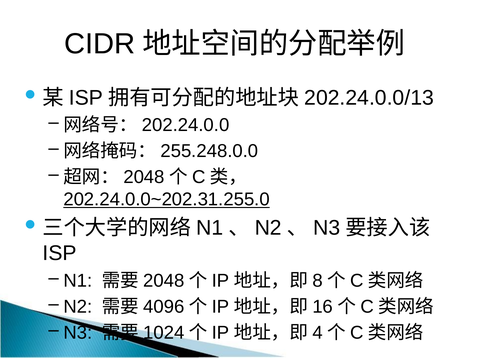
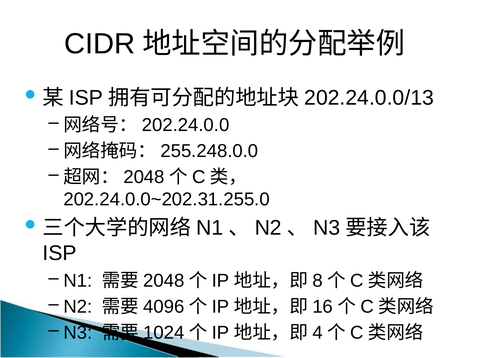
202.24.0.0~202.31.255.0 underline: present -> none (167, 199)
